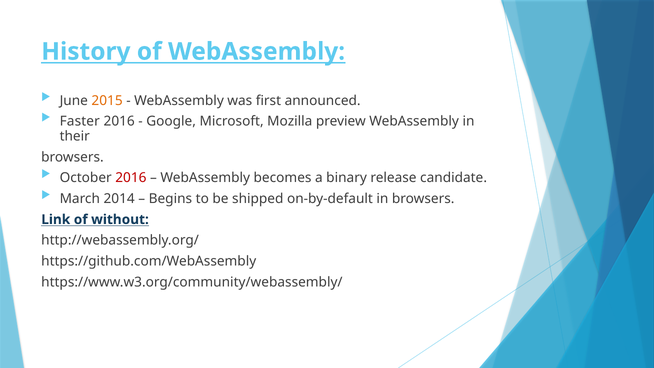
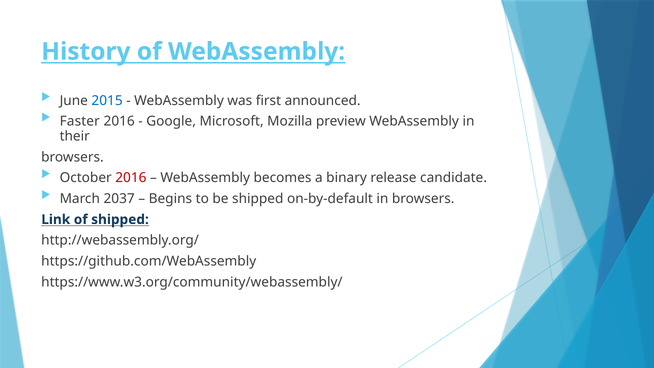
2015 colour: orange -> blue (107, 101)
2014: 2014 -> 2037 (119, 199)
of without: without -> shipped (120, 219)
